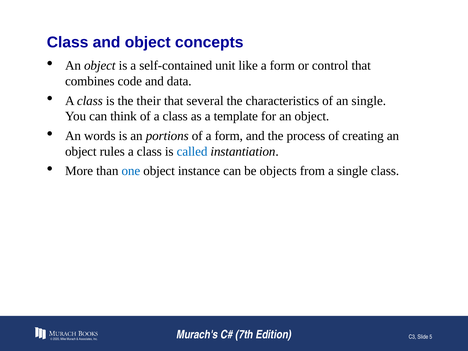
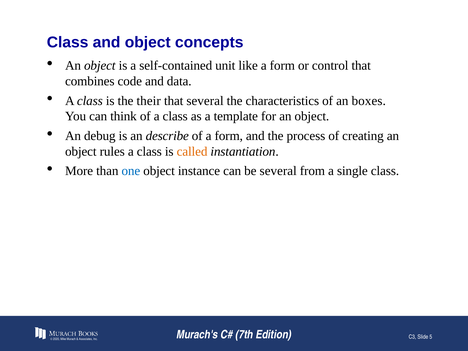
an single: single -> boxes (369, 101)
words: words -> debug (100, 136)
portions: portions -> describe (167, 136)
called colour: blue -> orange (192, 151)
be objects: objects -> several (278, 171)
